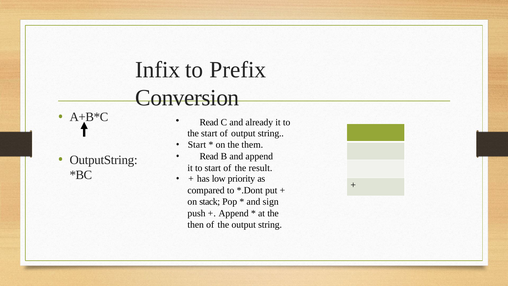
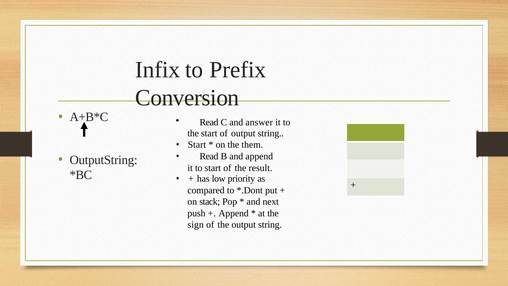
already: already -> answer (259, 122)
sign: sign -> next (271, 202)
then: then -> sign (196, 224)
